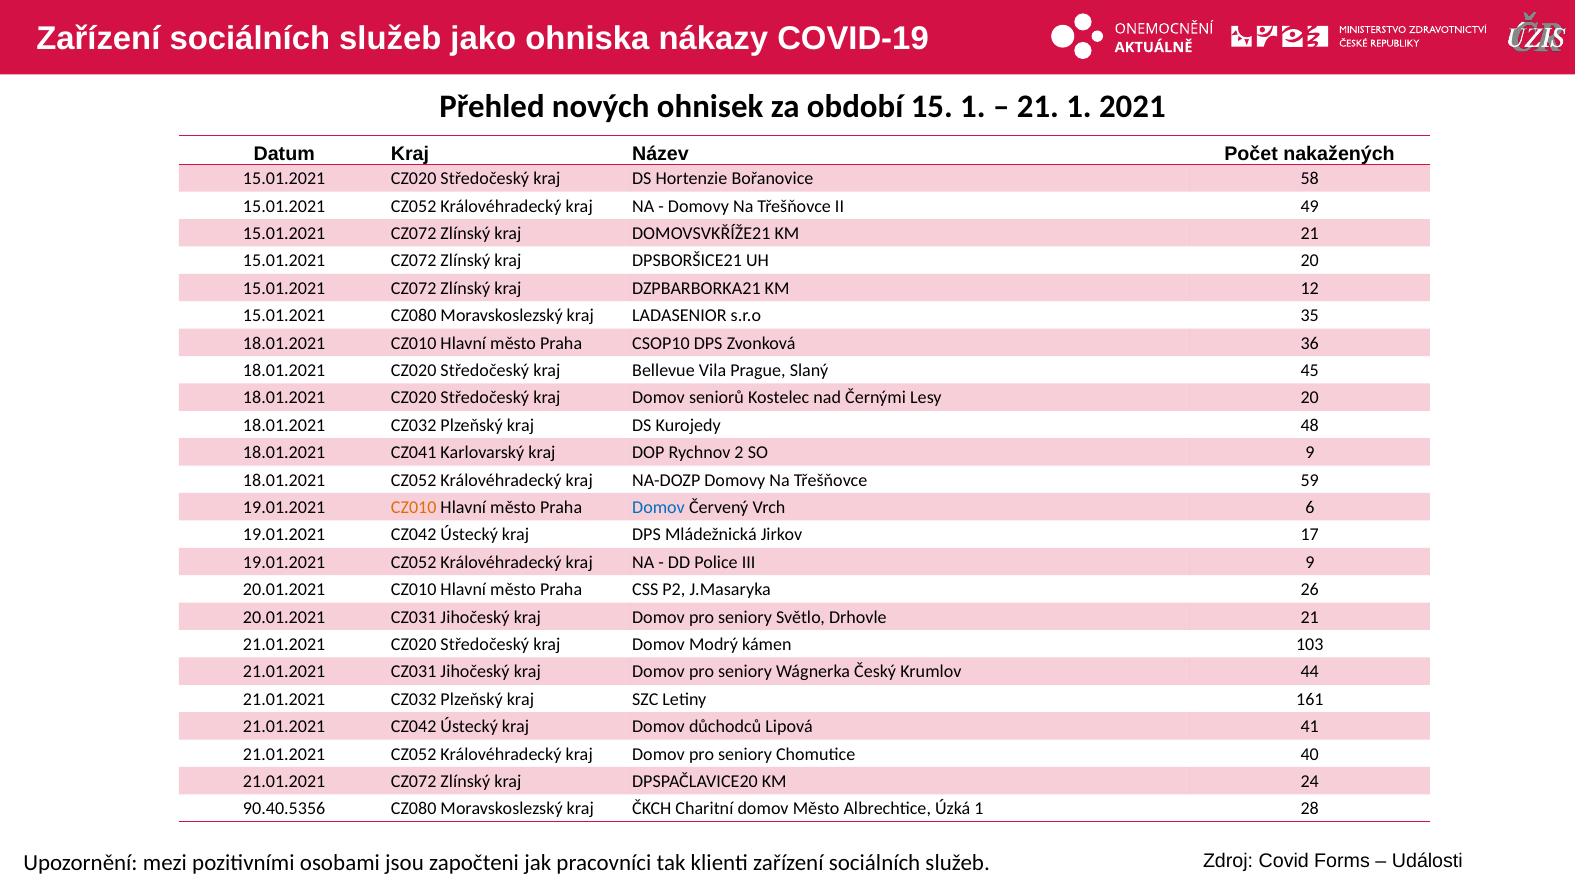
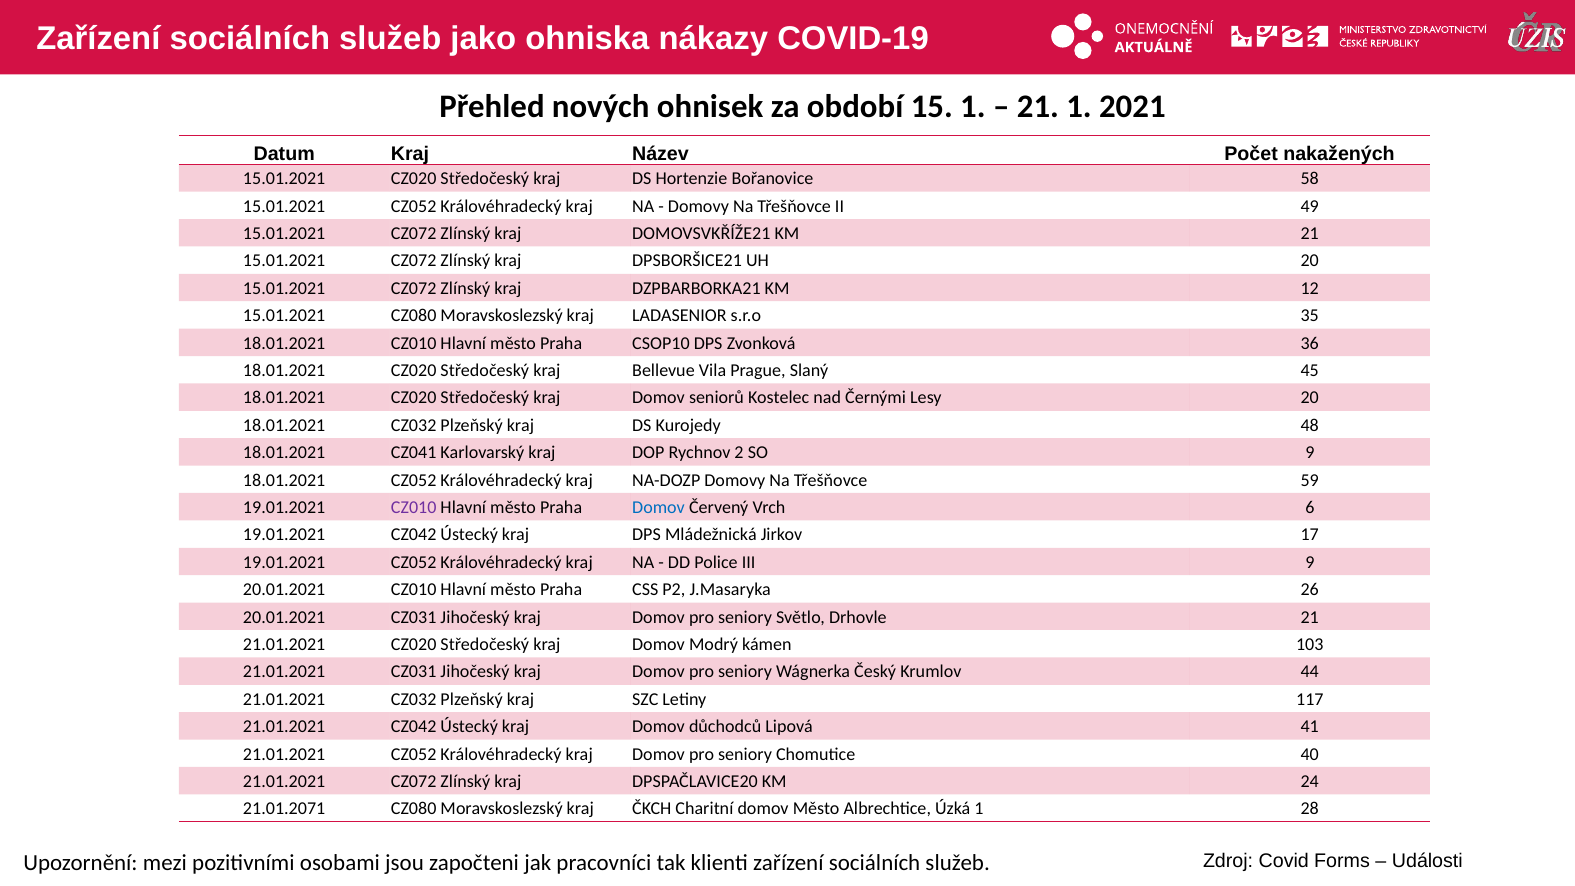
CZ010 colour: orange -> purple (414, 508)
161: 161 -> 117 (1310, 699)
90.40.5356: 90.40.5356 -> 21.01.2071 (284, 809)
